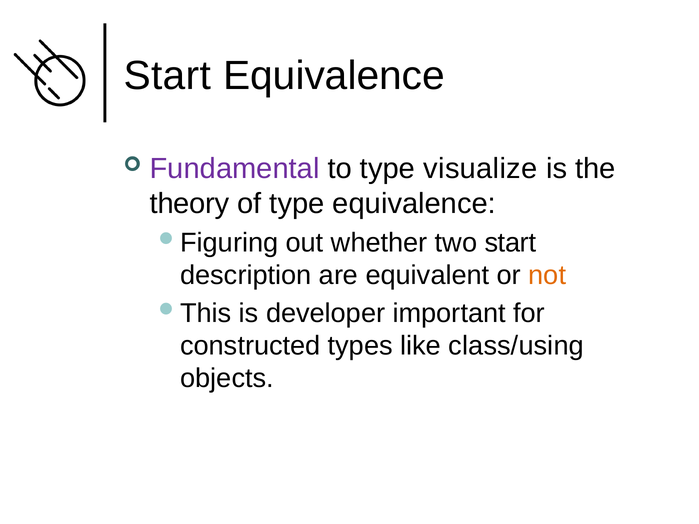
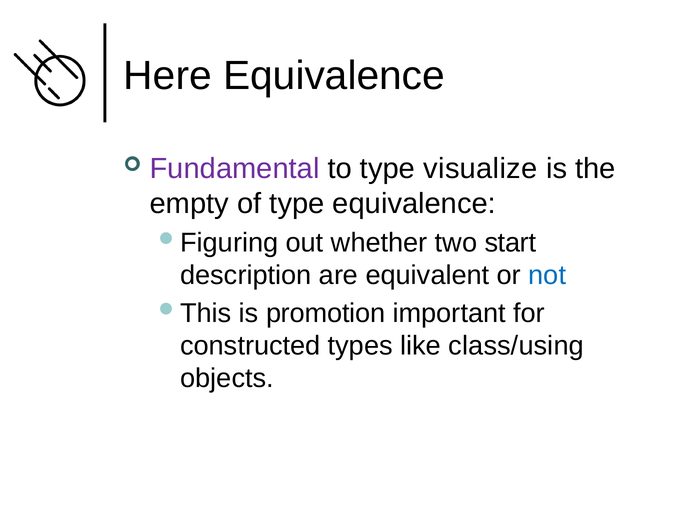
Start: Start -> Here (168, 76)
theory: theory -> empty (189, 204)
not colour: orange -> blue (547, 275)
developer: developer -> promotion (326, 313)
